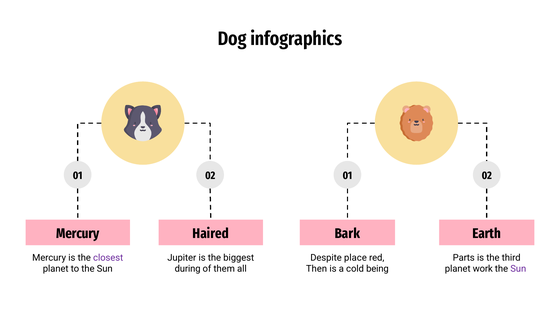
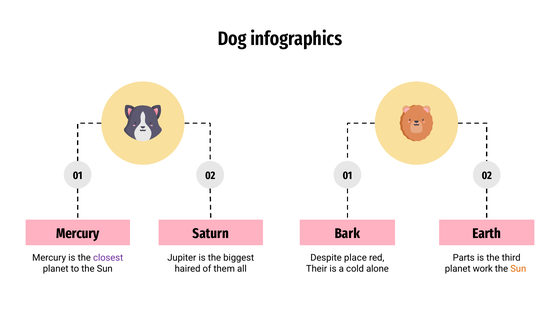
Haired: Haired -> Saturn (211, 233)
during: during -> haired (188, 269)
Then: Then -> Their (317, 269)
being: being -> alone (377, 269)
Sun colour: purple -> orange (518, 269)
